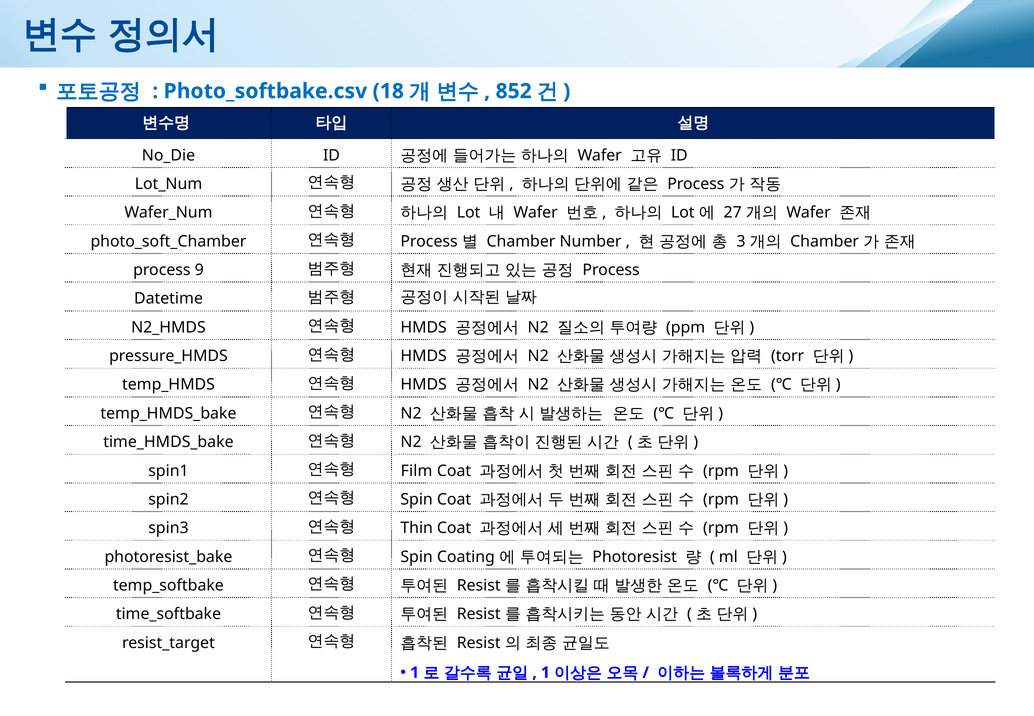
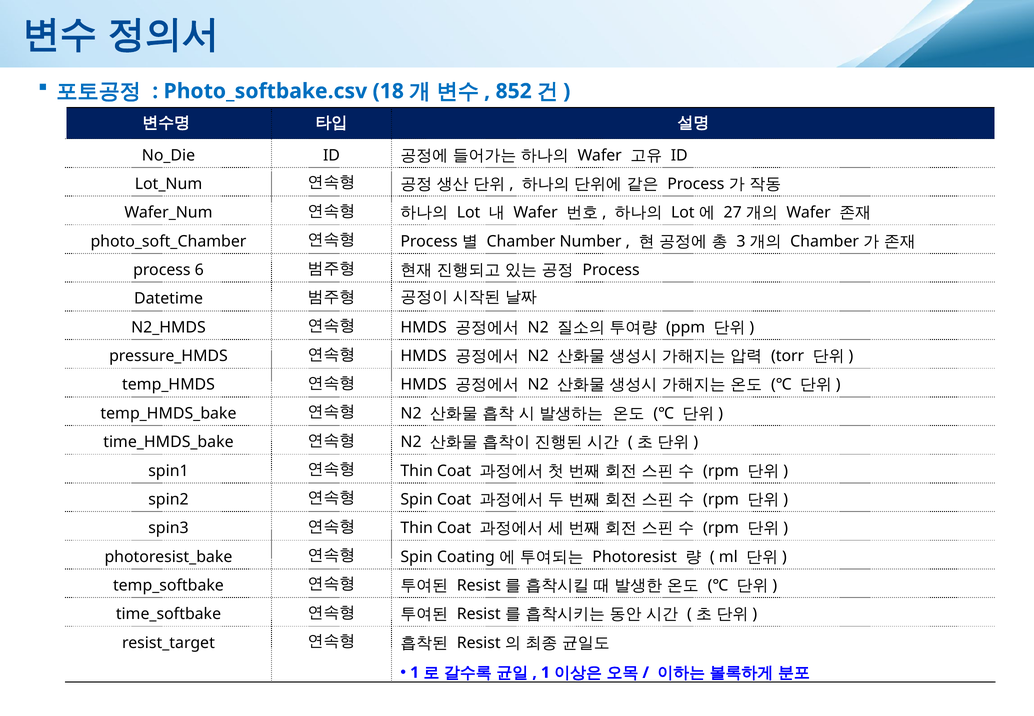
9: 9 -> 6 (199, 270)
Film: Film -> Thin (417, 471)
